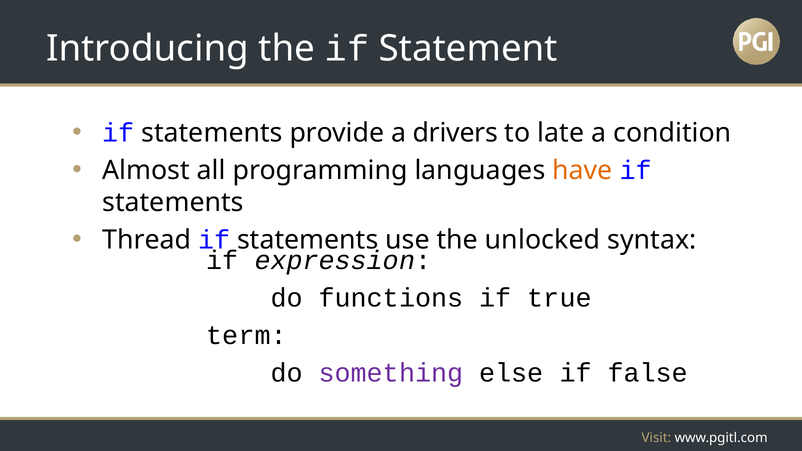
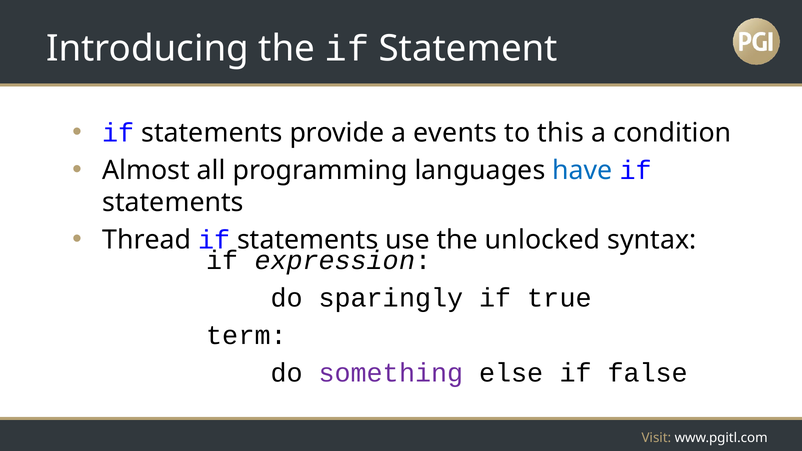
drivers: drivers -> events (455, 133)
late: late -> this (561, 133)
have colour: orange -> blue (582, 170)
functions: functions -> sparingly (391, 298)
